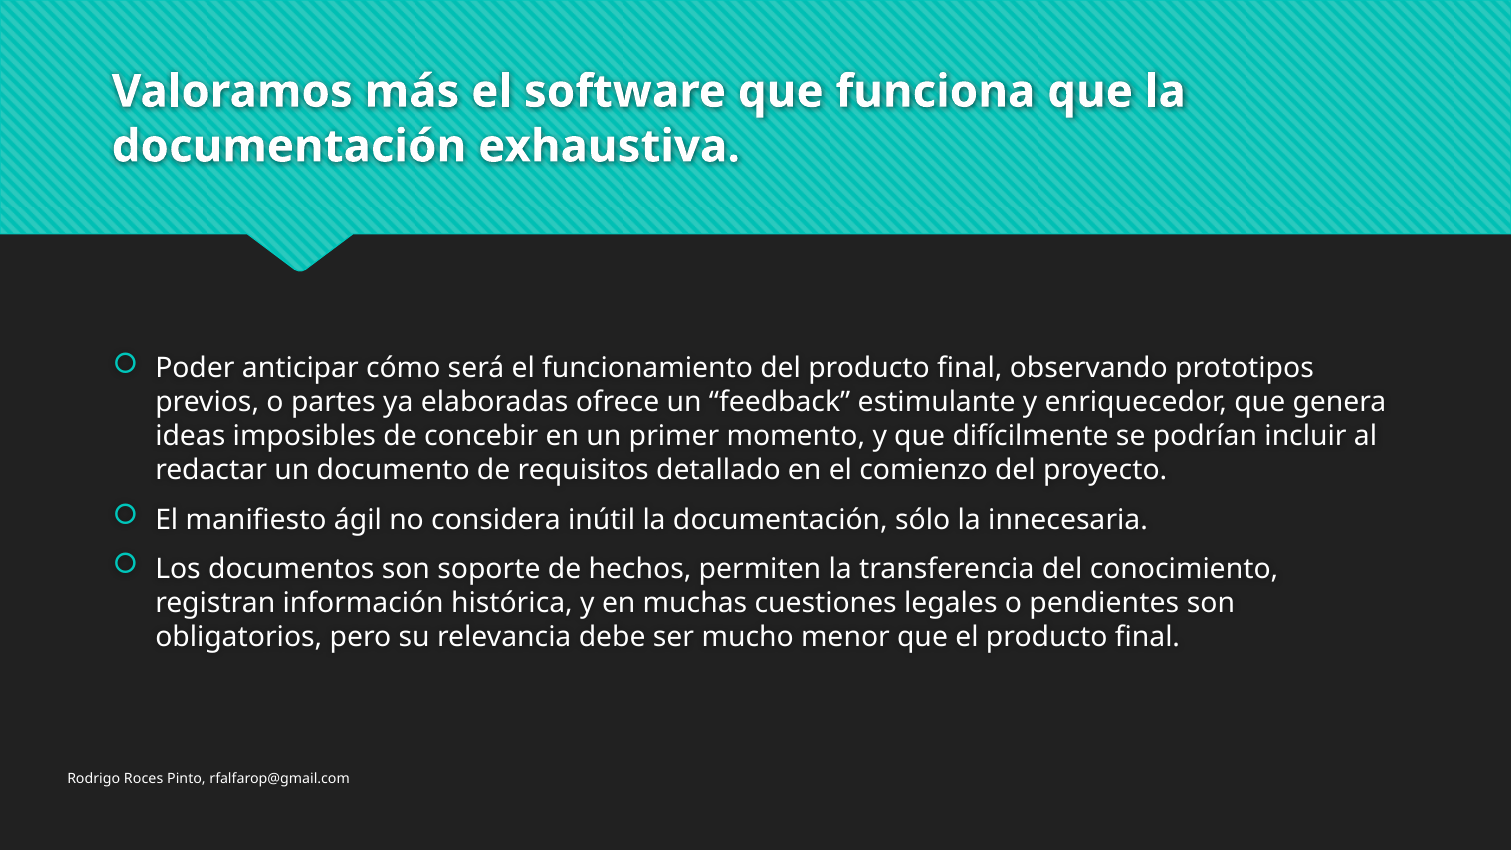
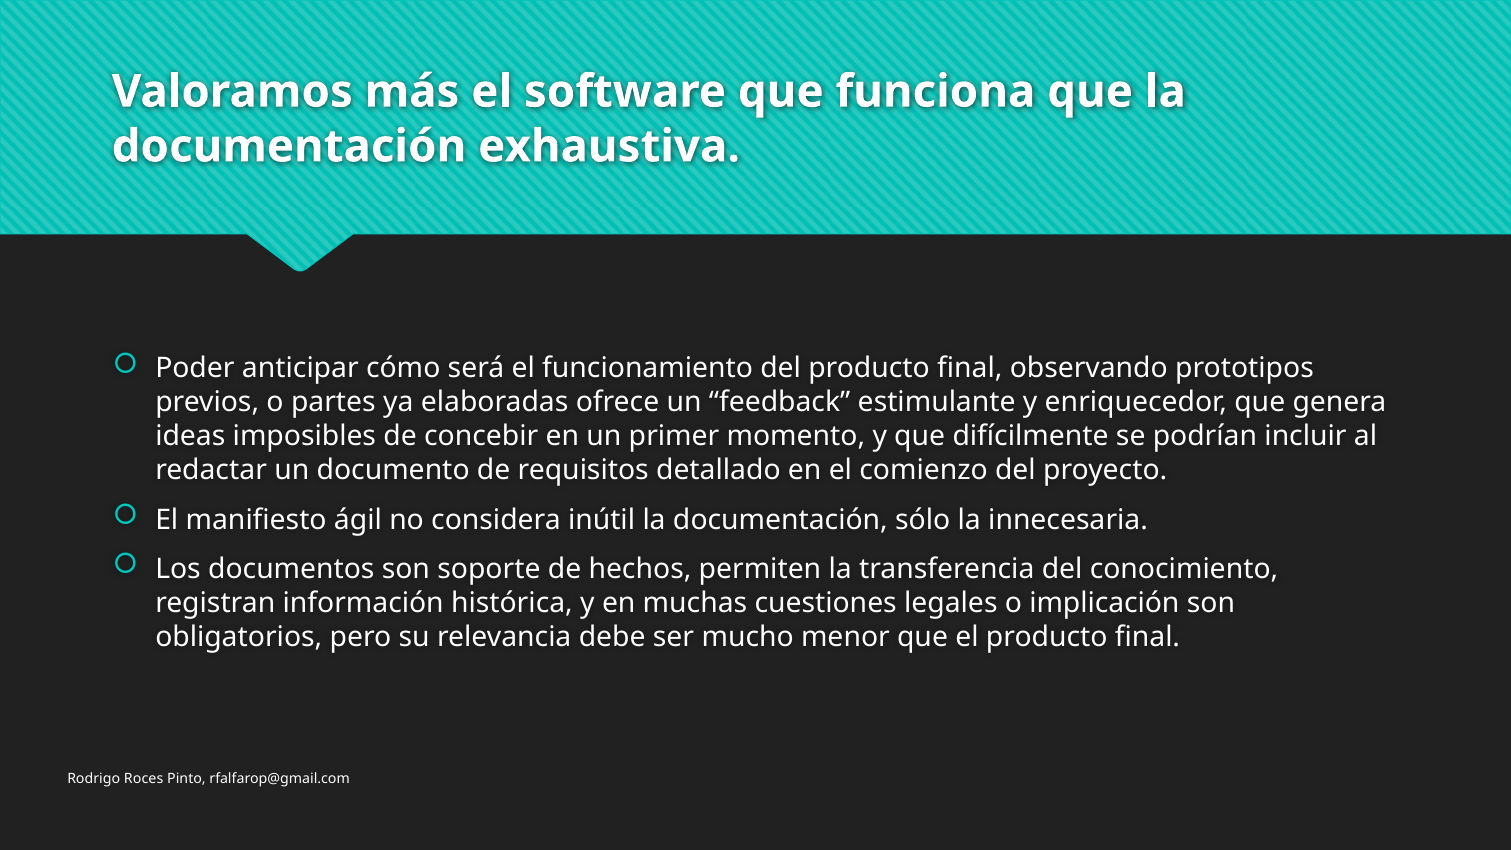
pendientes: pendientes -> implicación (1104, 603)
